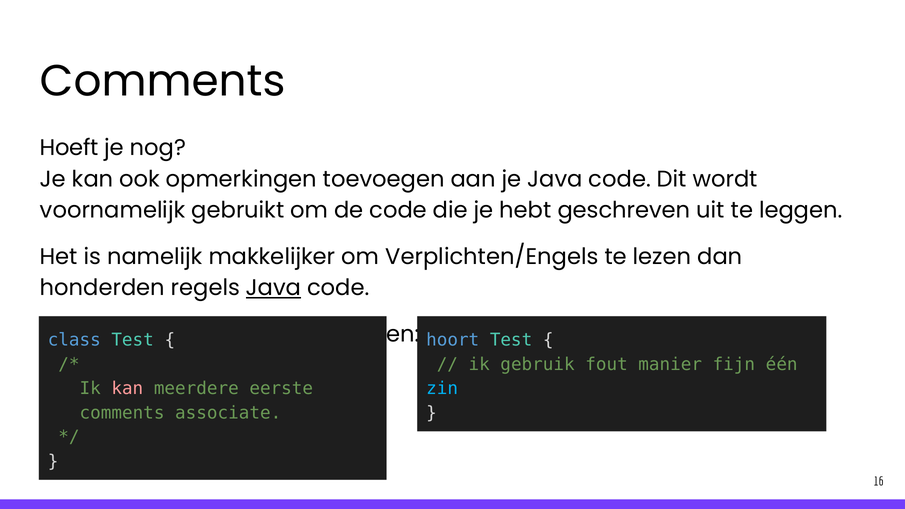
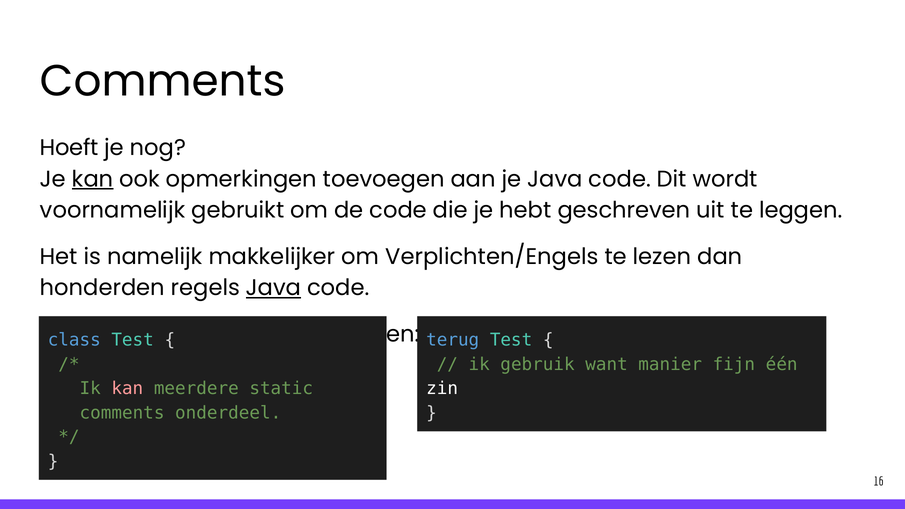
kan underline: none -> present (93, 179)
hoort: hoort -> terug (453, 340)
fout: fout -> want (607, 364)
eerste: eerste -> static (281, 389)
zin colour: light blue -> white (442, 389)
associate: associate -> onderdeel (228, 413)
